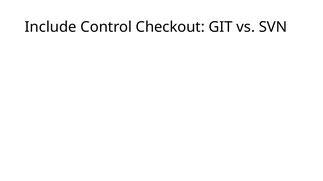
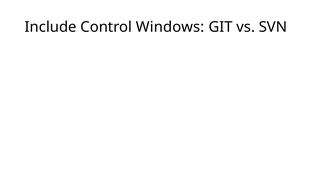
Checkout: Checkout -> Windows (170, 27)
